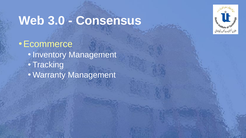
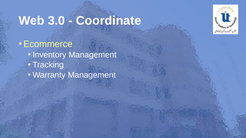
Consensus: Consensus -> Coordinate (109, 21)
